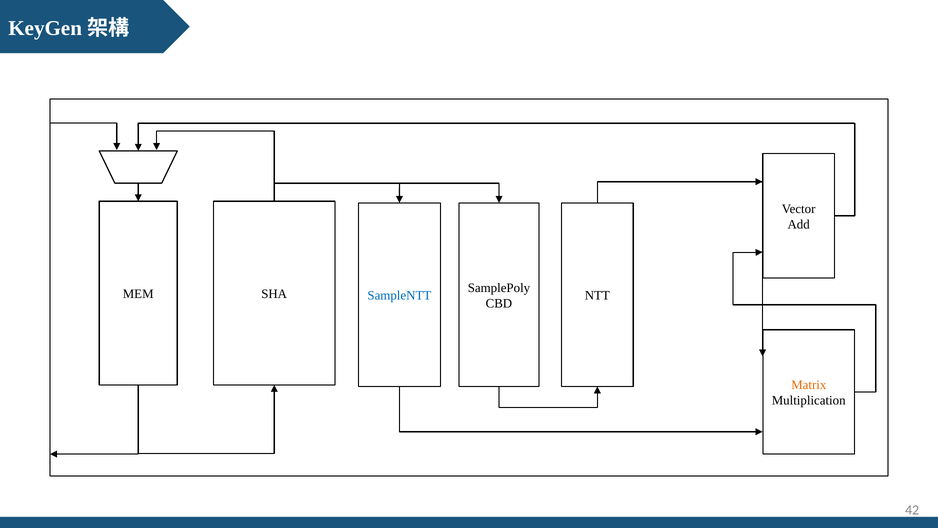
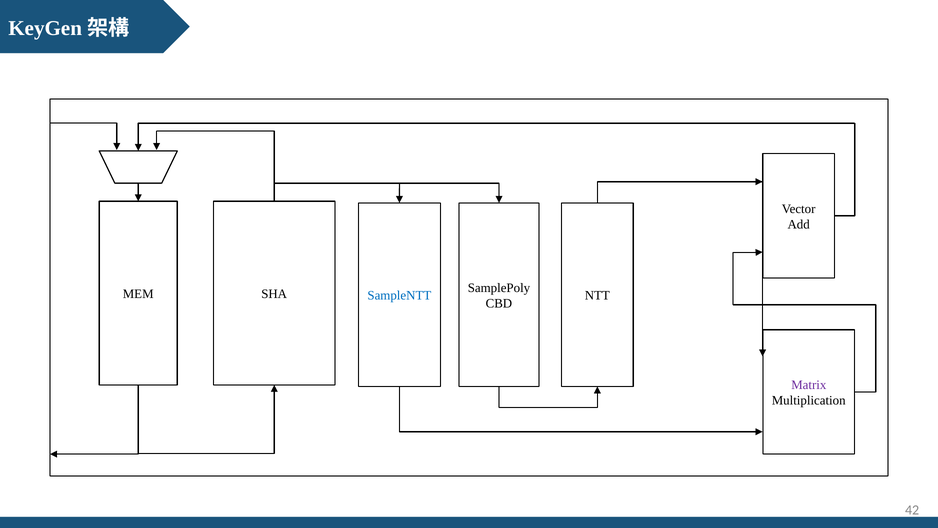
Matrix colour: orange -> purple (809, 385)
